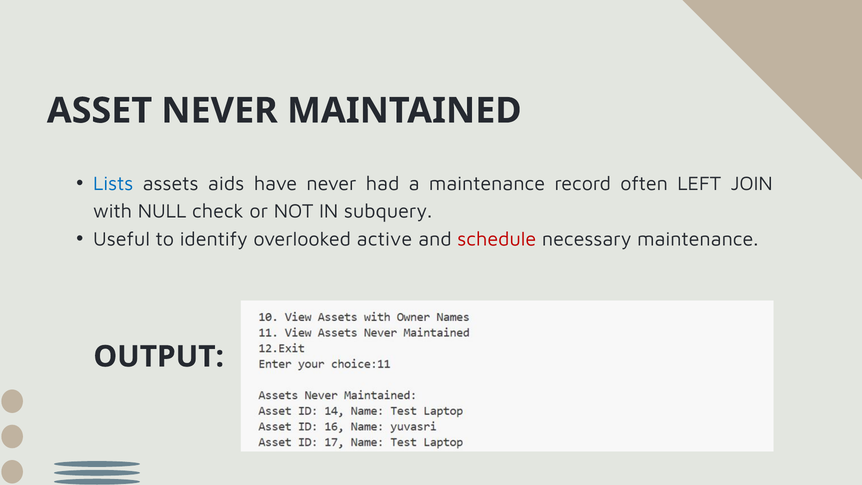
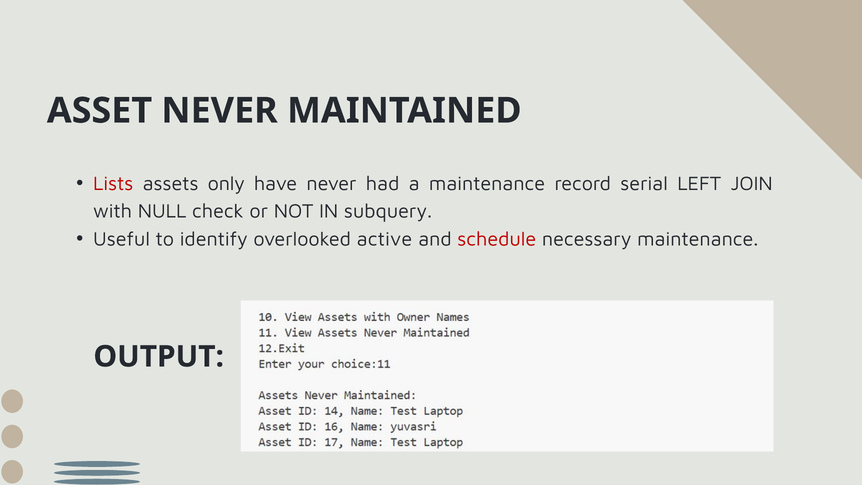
Lists colour: blue -> red (113, 184)
aids: aids -> only (226, 184)
often: often -> serial (644, 184)
